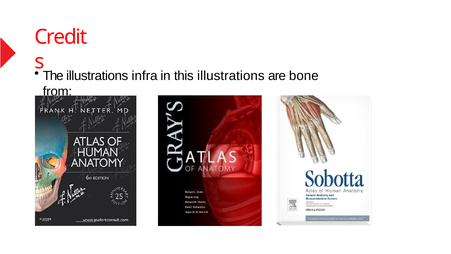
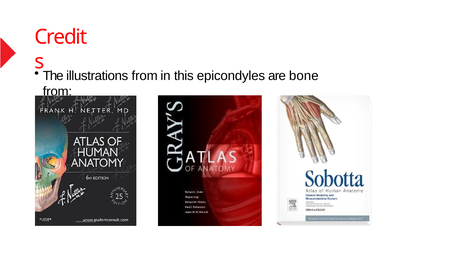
illustrations infra: infra -> from (145, 76)
this illustrations: illustrations -> epicondyles (231, 76)
